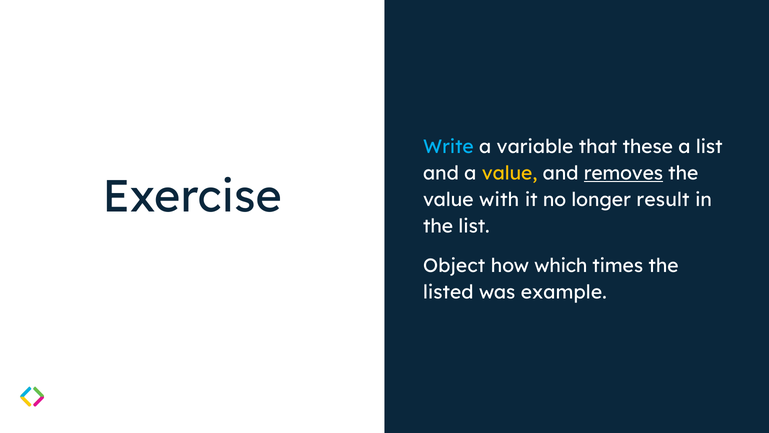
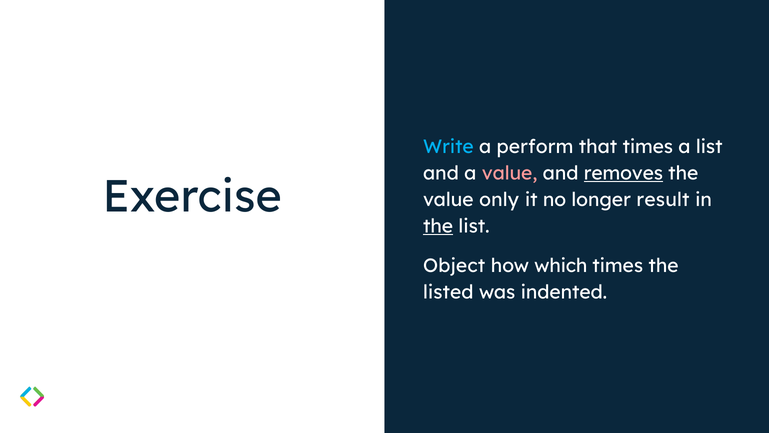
variable: variable -> perform (535, 147)
that these: these -> times (648, 147)
value colour: yellow -> pink (510, 173)
with: with -> only (499, 200)
the underline: none -> present (438, 226)
example: example -> indented (564, 292)
